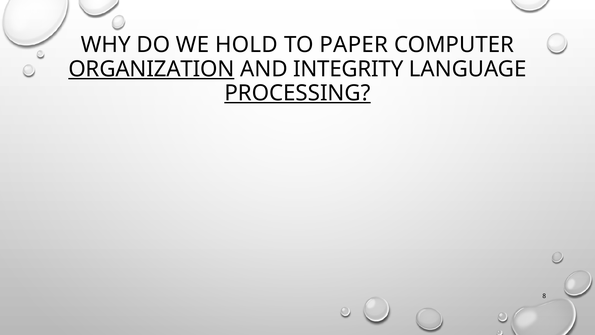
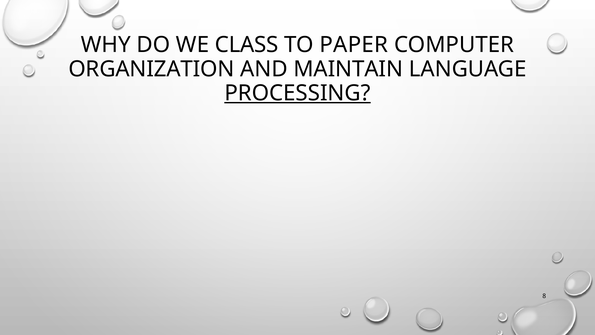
HOLD: HOLD -> CLASS (247, 45)
ORGANIZATION underline: present -> none (151, 69)
INTEGRITY: INTEGRITY -> MAINTAIN (348, 69)
